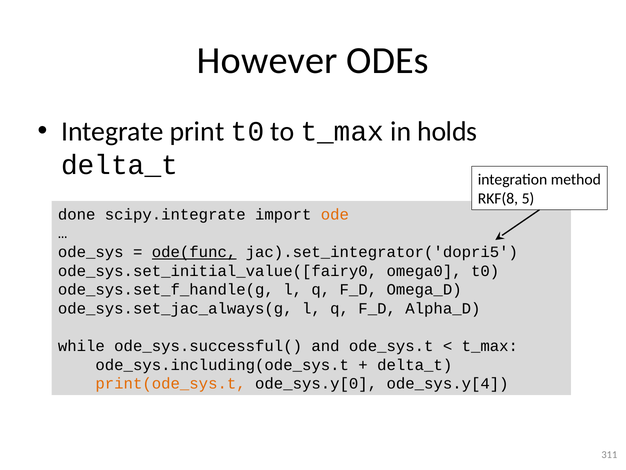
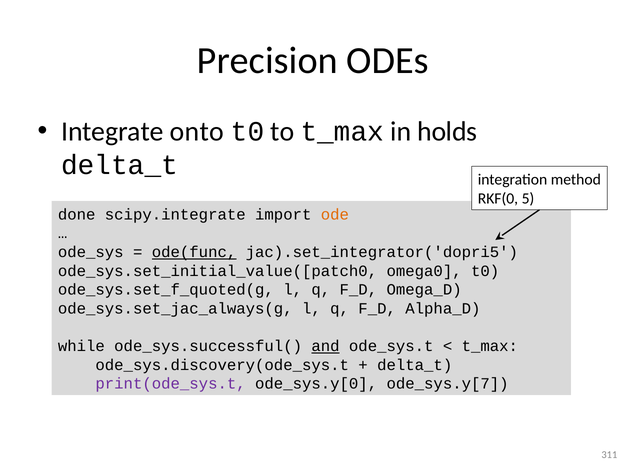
However: However -> Precision (267, 61)
print: print -> onto (197, 131)
RKF(8: RKF(8 -> RKF(0 (498, 198)
ode_sys.set_initial_value([fairy0: ode_sys.set_initial_value([fairy0 -> ode_sys.set_initial_value([patch0 (218, 271)
ode_sys.set_f_handle(g: ode_sys.set_f_handle(g -> ode_sys.set_f_quoted(g (166, 289)
and underline: none -> present (326, 346)
ode_sys.including(ode_sys.t: ode_sys.including(ode_sys.t -> ode_sys.discovery(ode_sys.t (222, 364)
print(ode_sys.t colour: orange -> purple (171, 383)
ode_sys.y[4: ode_sys.y[4 -> ode_sys.y[7 (448, 383)
